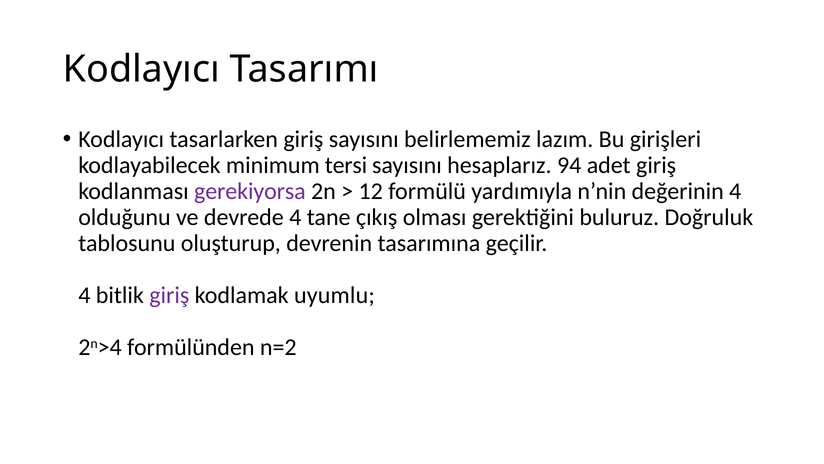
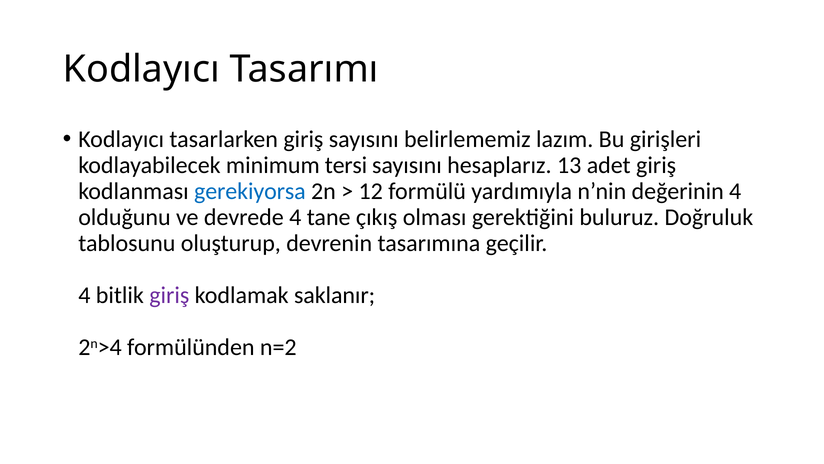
94: 94 -> 13 (569, 165)
gerekiyorsa colour: purple -> blue (250, 191)
uyumlu: uyumlu -> saklanır (335, 295)
